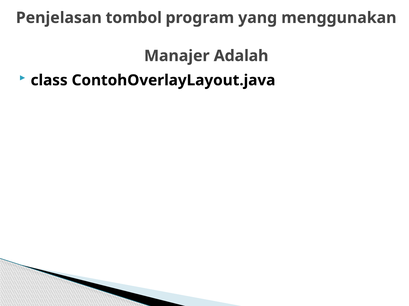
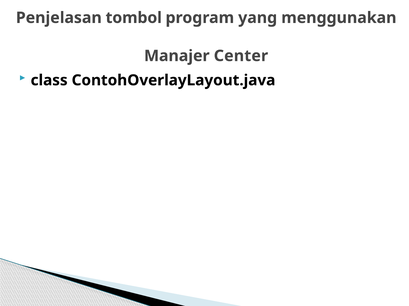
Adalah: Adalah -> Center (241, 56)
